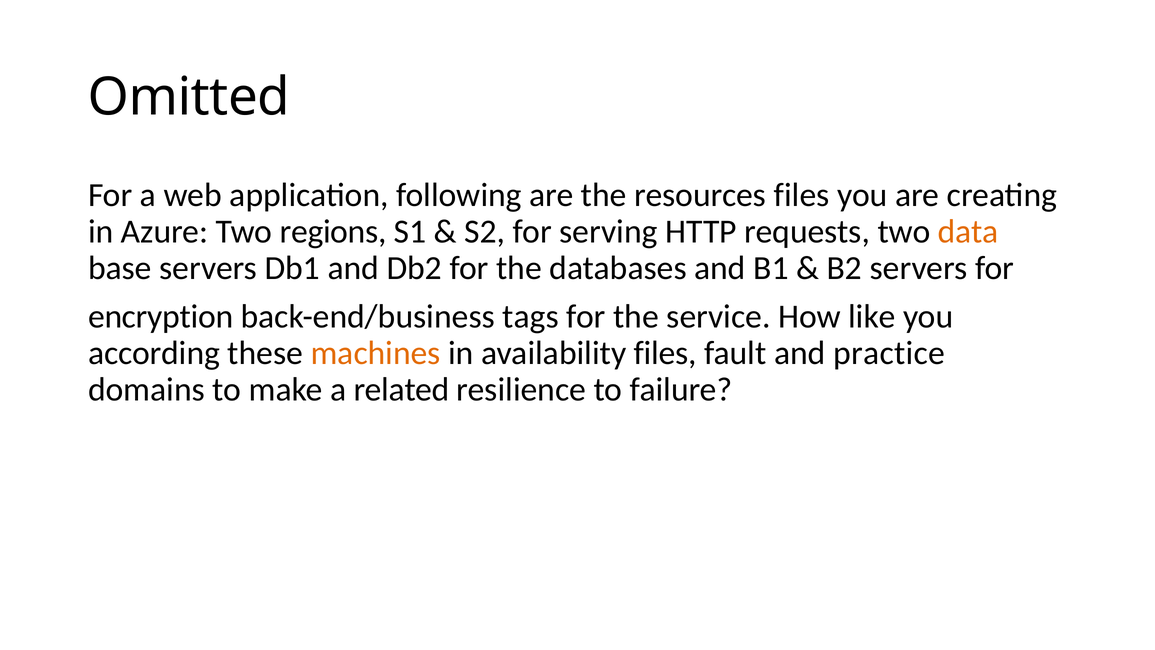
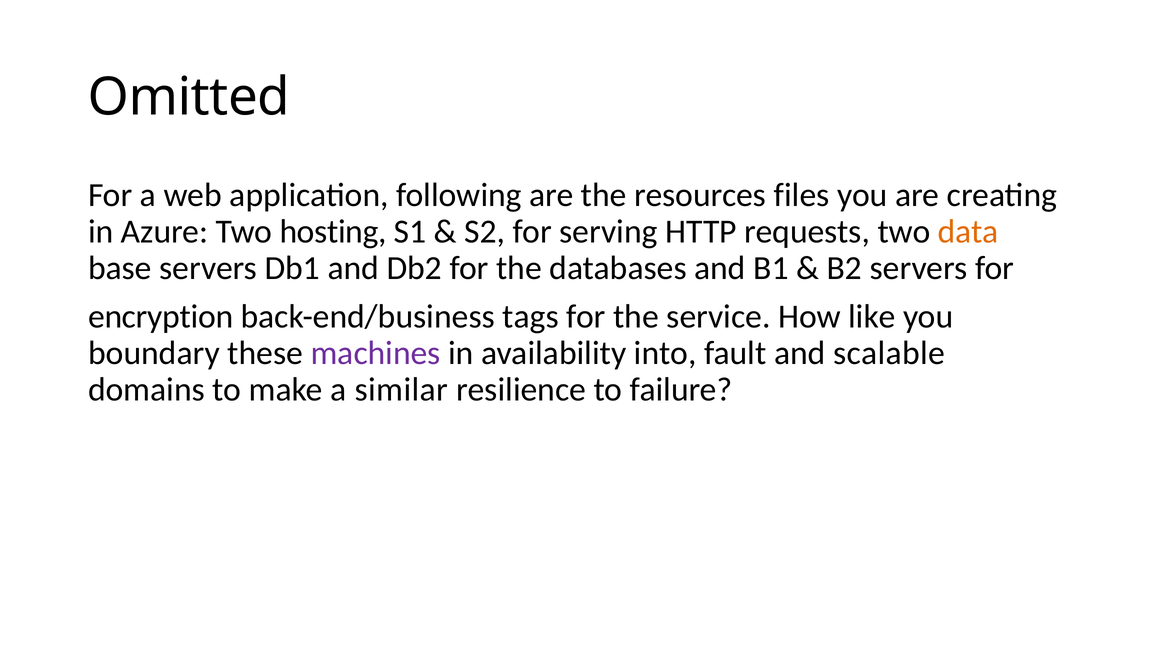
regions: regions -> hosting (333, 232)
according: according -> boundary (154, 353)
machines colour: orange -> purple (376, 353)
availability files: files -> into (665, 353)
practice: practice -> scalable (889, 353)
related: related -> similar (401, 389)
